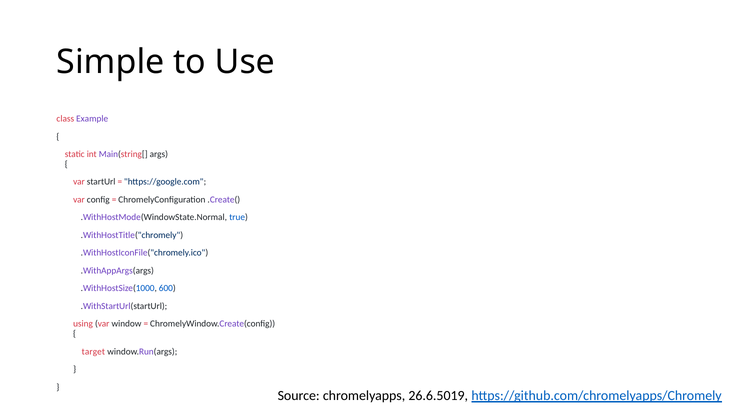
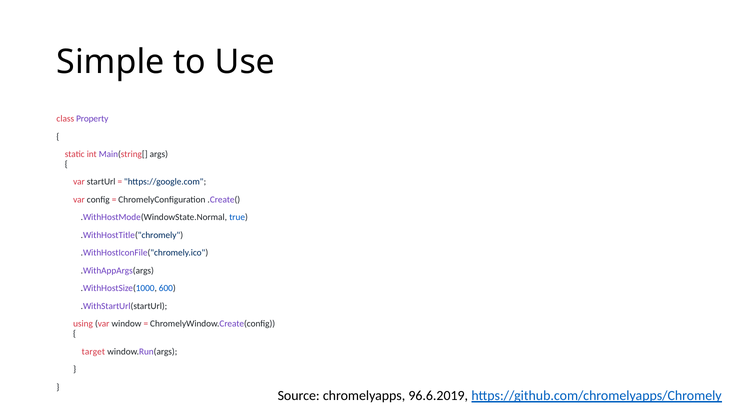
Example: Example -> Property (92, 119)
26.6.5019: 26.6.5019 -> 96.6.2019 (438, 395)
